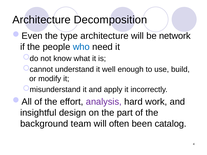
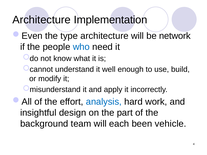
Decomposition: Decomposition -> Implementation (111, 20)
analysis colour: purple -> blue (104, 102)
often: often -> each (119, 124)
catalog: catalog -> vehicle (171, 124)
